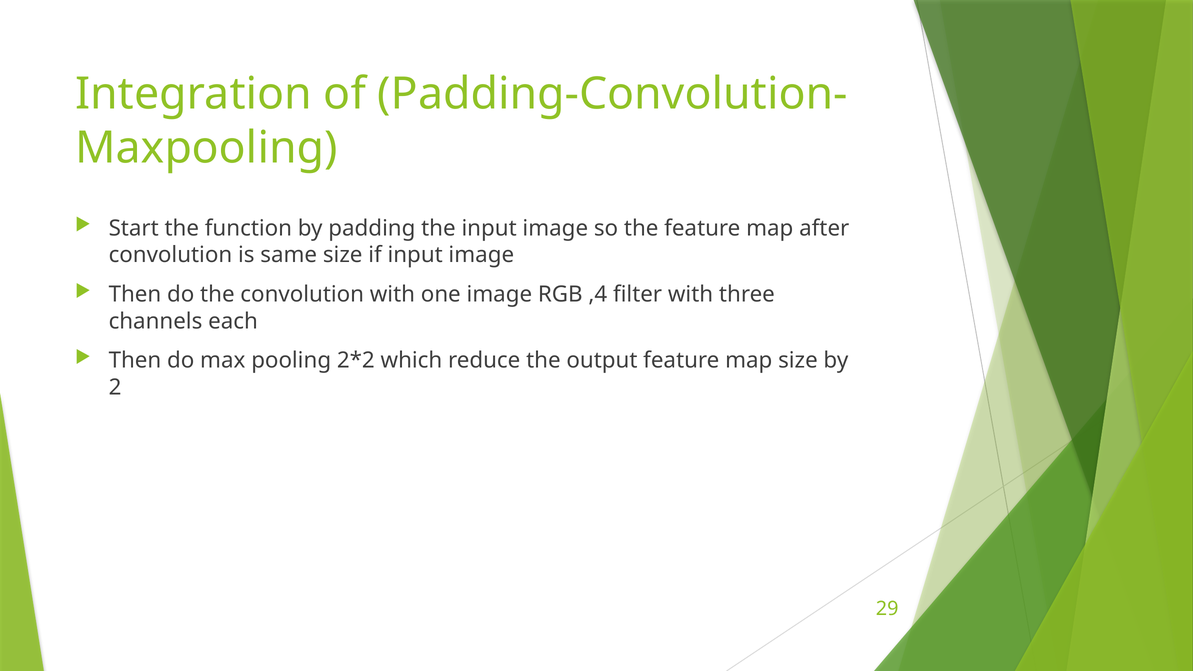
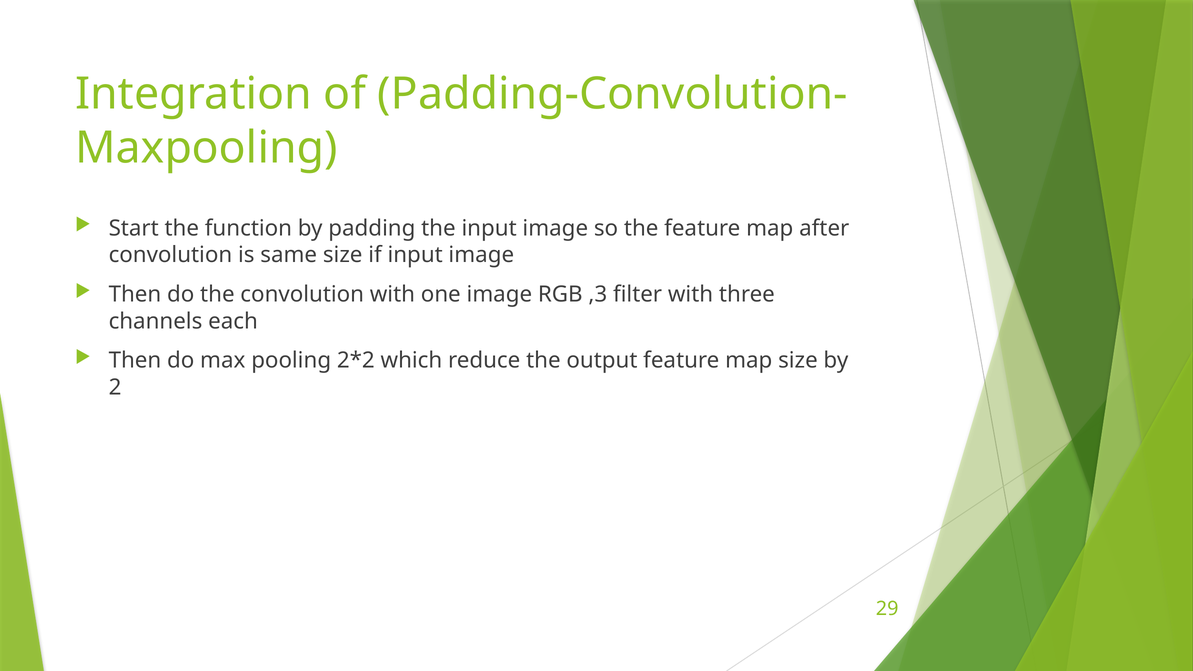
,4: ,4 -> ,3 (598, 294)
